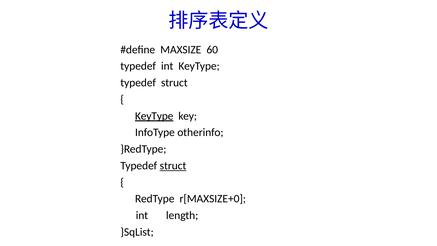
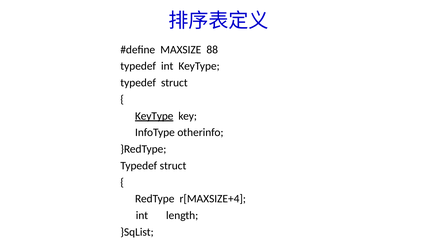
60: 60 -> 88 (212, 50)
struct underline: present -> none (173, 166)
r[MAXSIZE+0: r[MAXSIZE+0 -> r[MAXSIZE+4 (213, 199)
